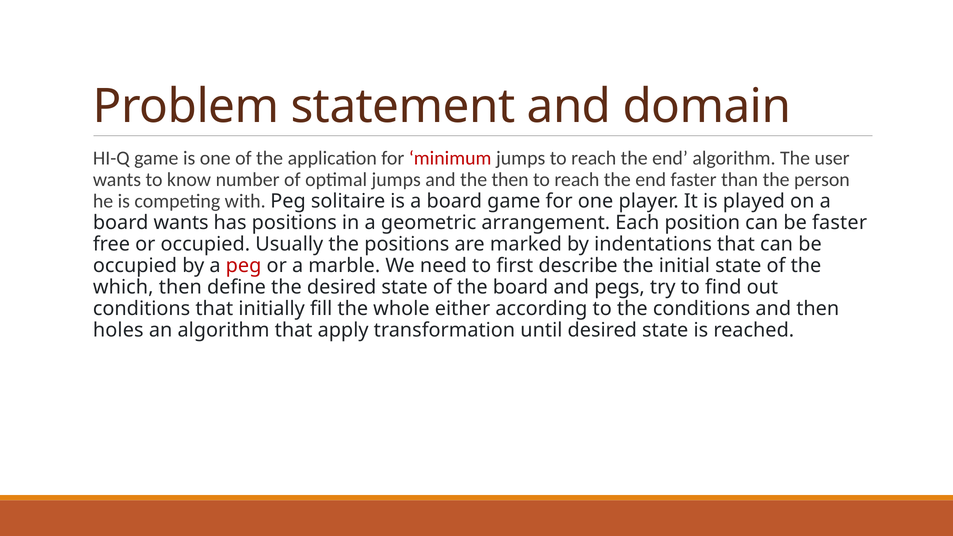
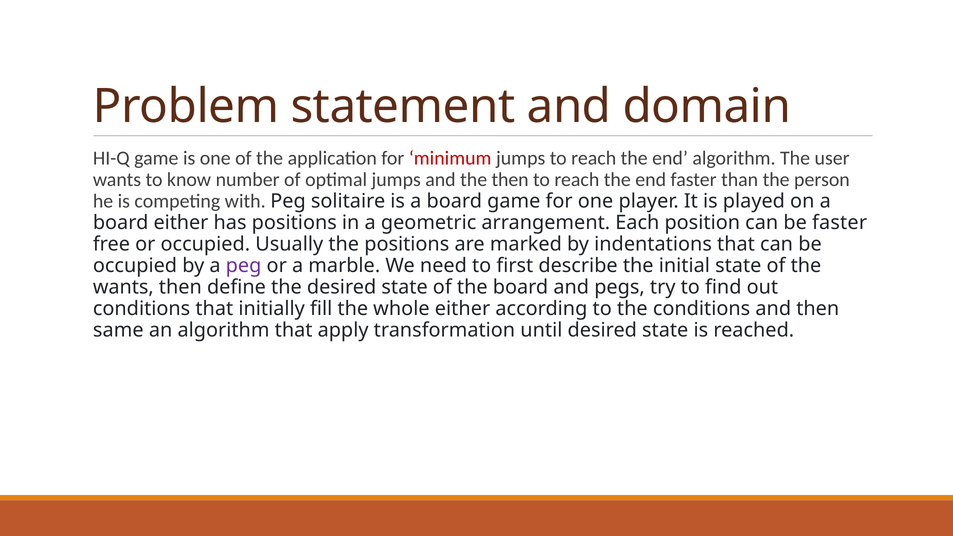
board wants: wants -> either (181, 223)
peg colour: red -> purple (244, 266)
which: which -> wants (123, 287)
holes: holes -> same (118, 330)
